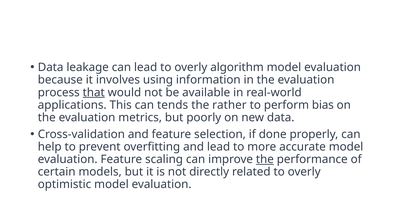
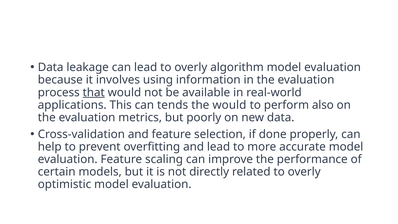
the rather: rather -> would (229, 105)
bias: bias -> also (323, 105)
the underline: present -> none (265, 159)
